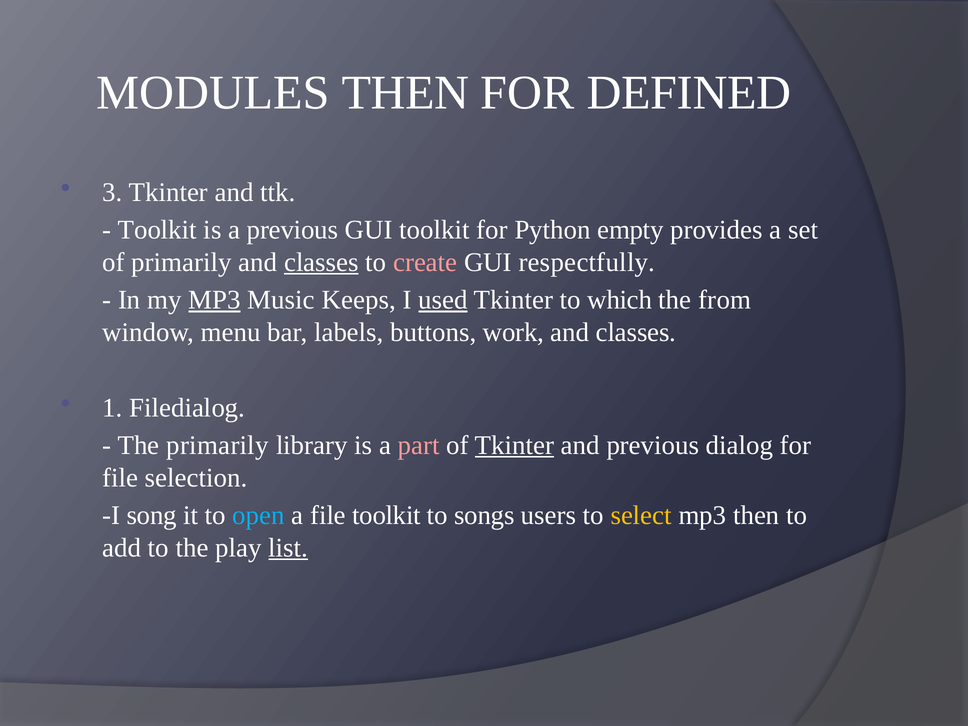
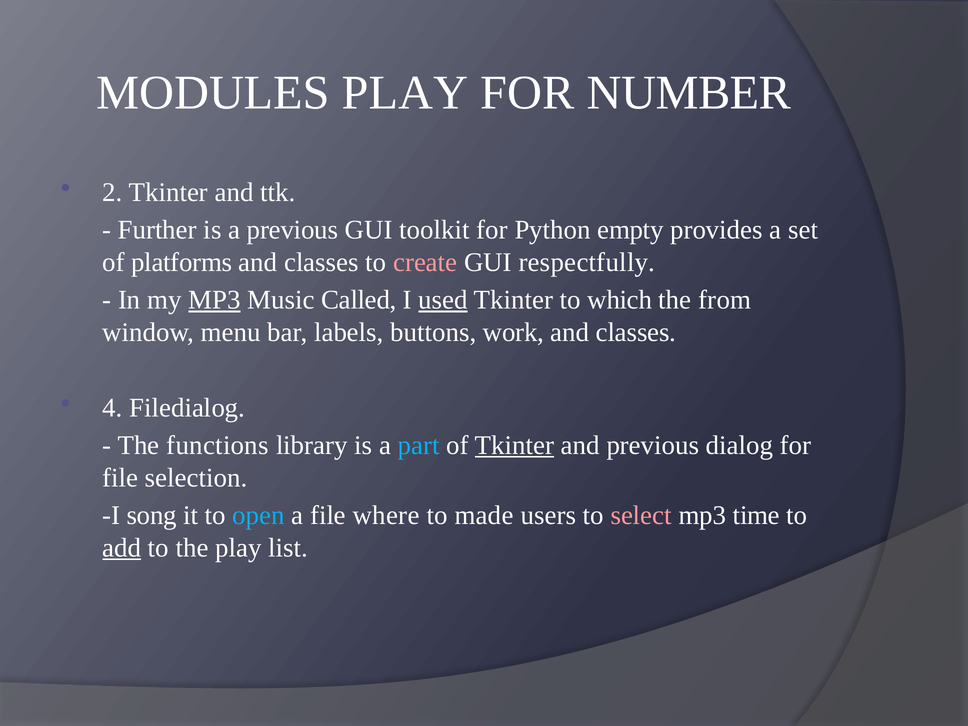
MODULES THEN: THEN -> PLAY (405, 93)
DEFINED: DEFINED -> NUMBER (689, 93)
3: 3 -> 2 (113, 192)
Toolkit: Toolkit -> Further (157, 230)
of primarily: primarily -> platforms (182, 262)
classes underline: present -> none (321, 262)
Keeps: Keeps -> Called (359, 300)
1: 1 -> 4 (113, 408)
The primarily: primarily -> functions (218, 445)
part colour: pink -> light blue (419, 445)
file toolkit: toolkit -> where (386, 515)
songs: songs -> made (484, 515)
select colour: yellow -> pink (641, 515)
mp3 then: then -> time (756, 515)
add underline: none -> present (122, 548)
list underline: present -> none (288, 548)
